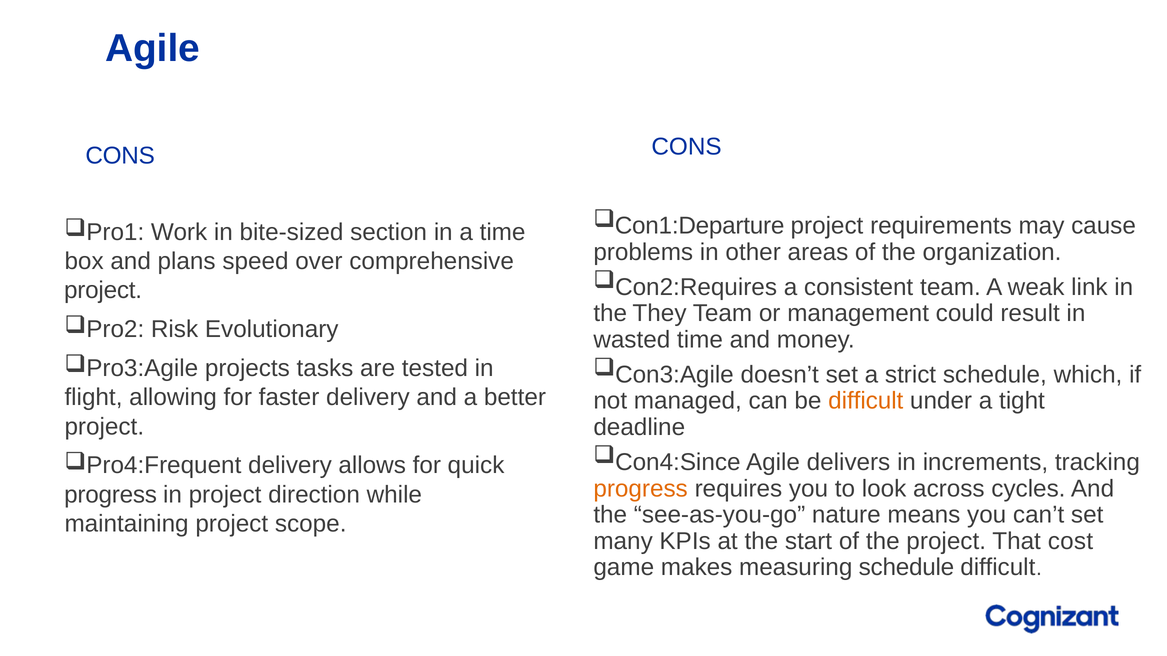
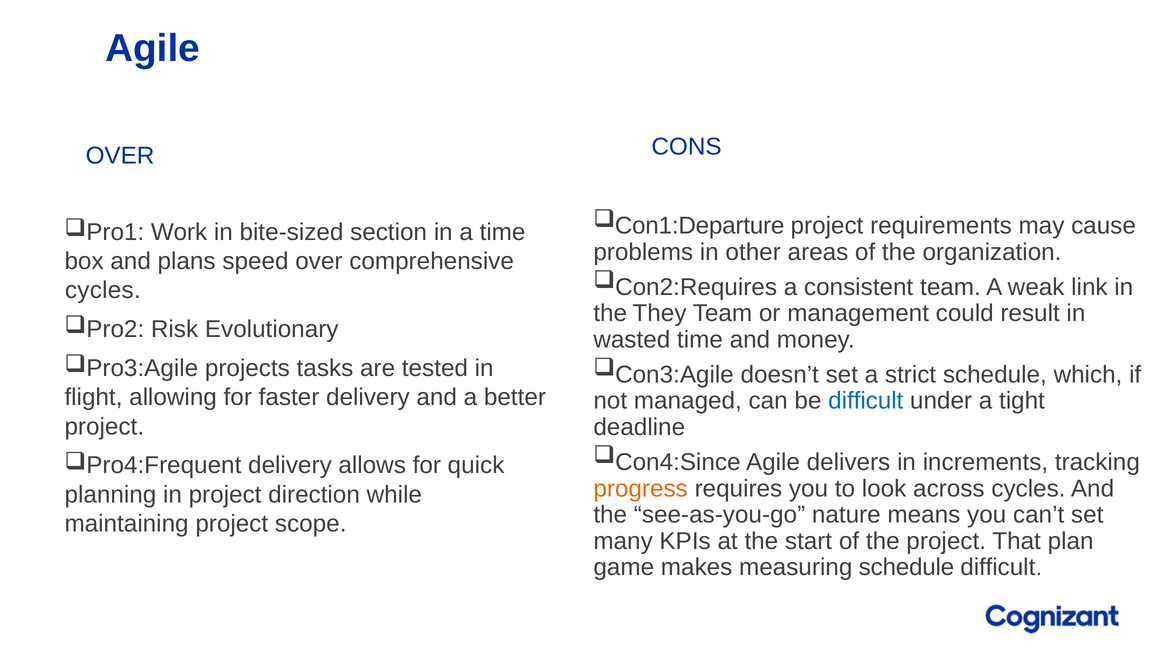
CONS: CONS -> OVER (120, 156)
project: project -> cycles (103, 291)
difficult colour: orange -> blue (866, 401)
progress: progress -> planning (110, 495)
cost: cost -> plan (1071, 541)
